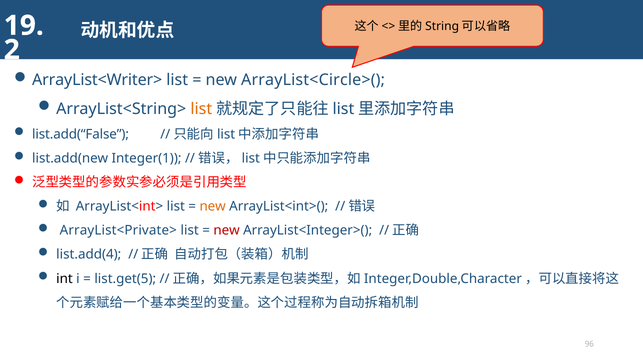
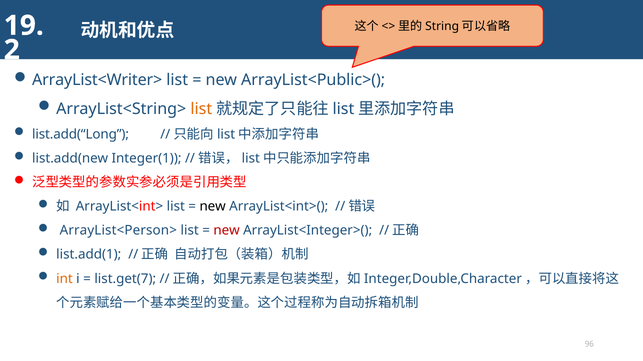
ArrayList<Circle>(: ArrayList<Circle>( -> ArrayList<Public>( (313, 80)
list.add(“False: list.add(“False -> list.add(“Long (81, 134)
new colour: orange -> black (213, 207)
ArrayList<Private>: ArrayList<Private> -> ArrayList<Person> (118, 231)
list.add(4: list.add(4 -> list.add(1 (89, 255)
int colour: black -> orange (65, 279)
list.get(5: list.get(5 -> list.get(7 (125, 279)
